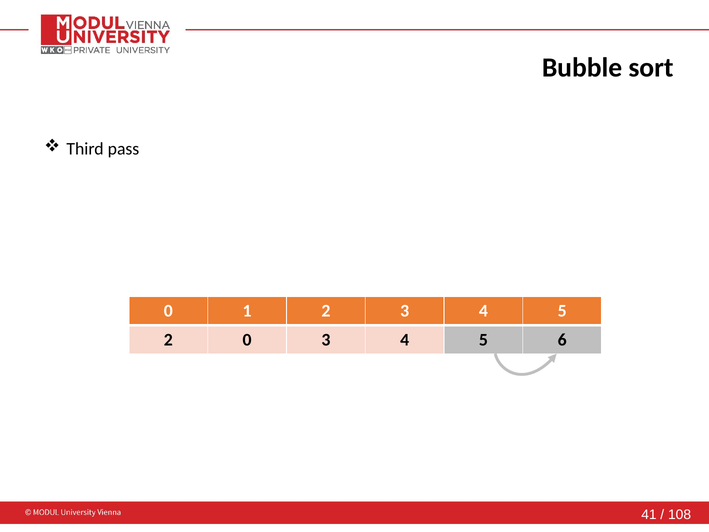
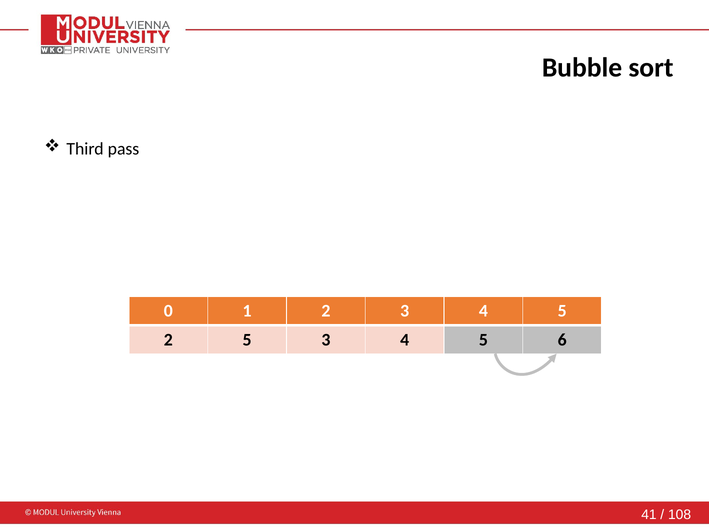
2 0: 0 -> 5 (247, 340)
